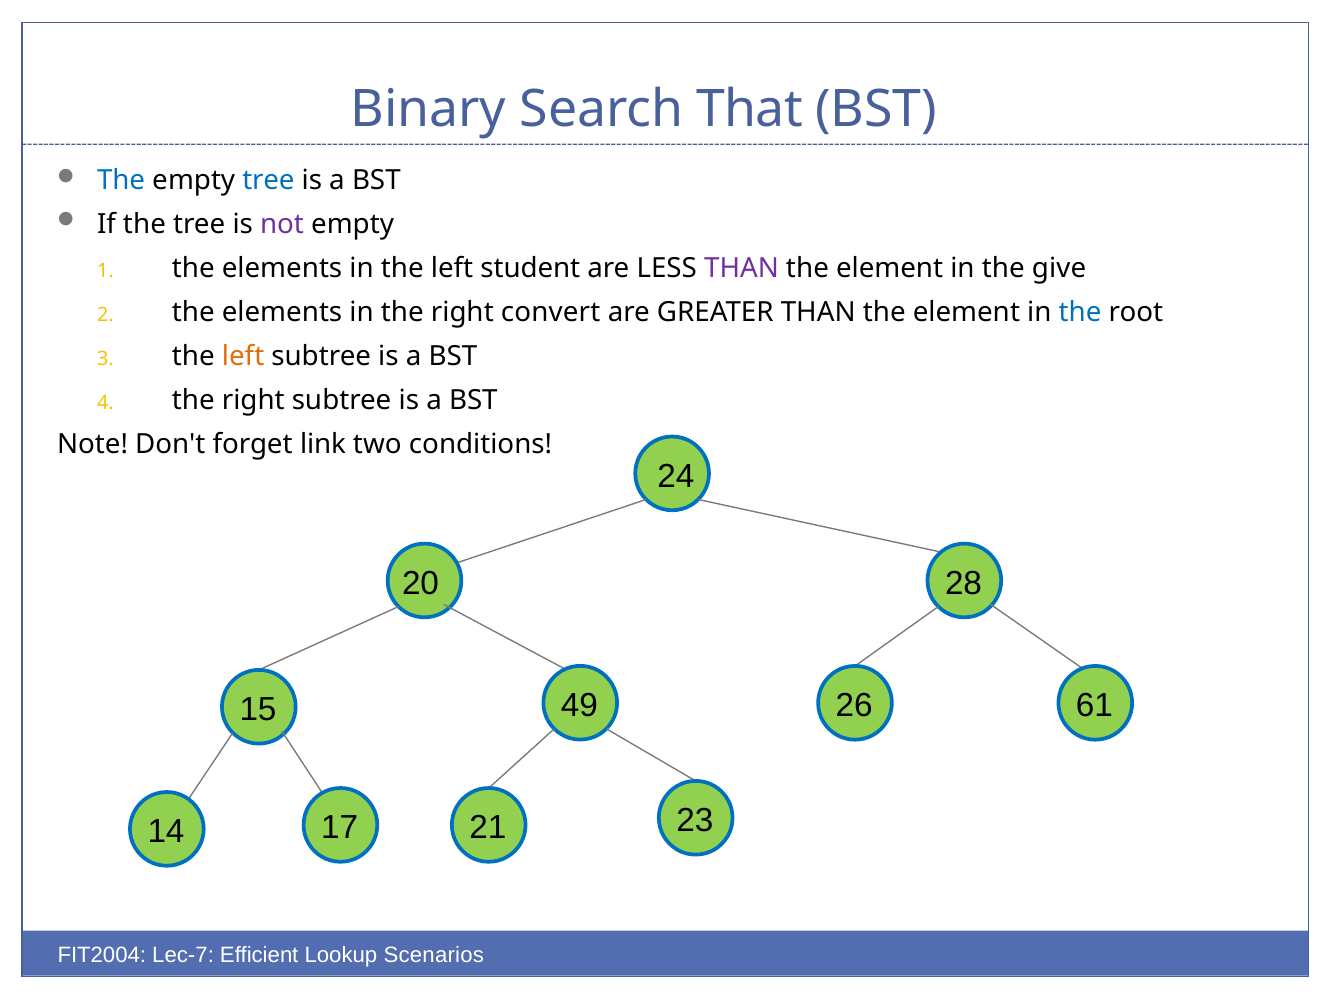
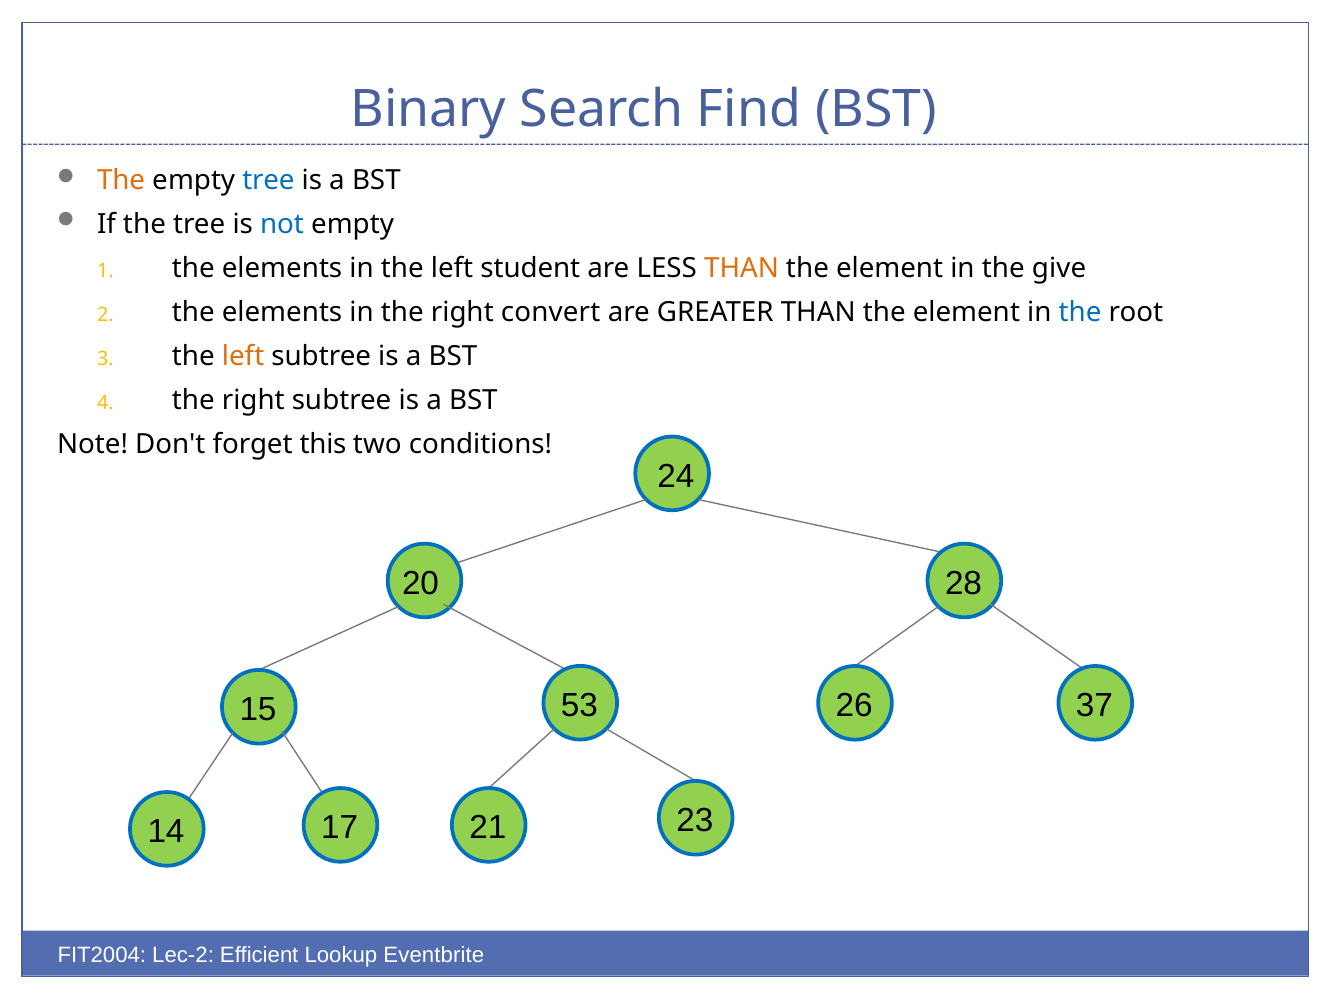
That: That -> Find (749, 110)
The colour: blue -> orange (121, 181)
not colour: purple -> blue (282, 224)
THAN colour: purple -> orange (742, 268)
link: link -> this (323, 444)
61: 61 -> 37 (1094, 706)
49: 49 -> 53 (579, 706)
Lec-7: Lec-7 -> Lec-2 (183, 955)
Scenarios: Scenarios -> Eventbrite (434, 955)
